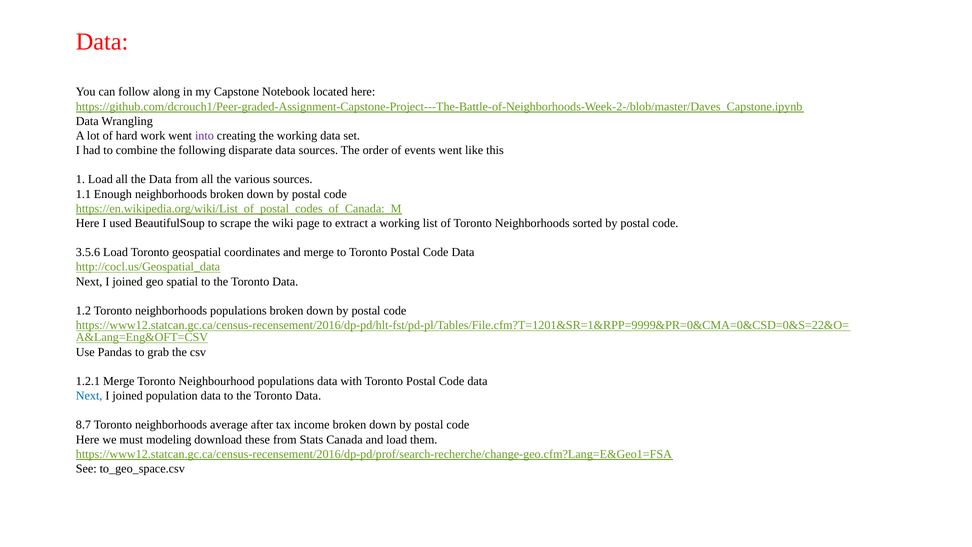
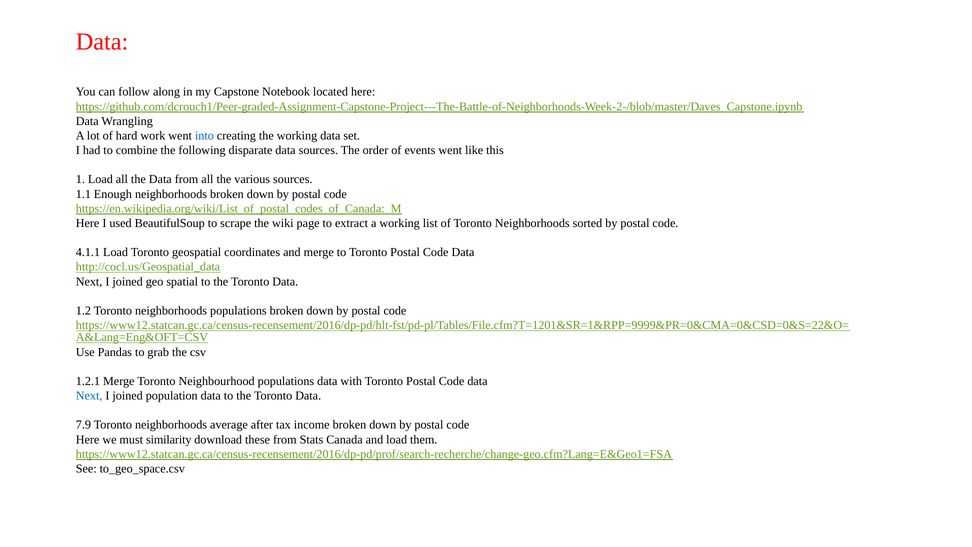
into colour: purple -> blue (204, 136)
3.5.6: 3.5.6 -> 4.1.1 (88, 252)
8.7: 8.7 -> 7.9 (83, 425)
modeling: modeling -> similarity (169, 439)
